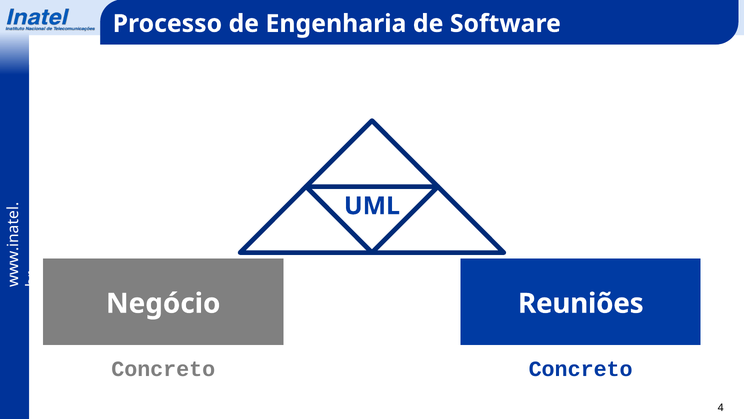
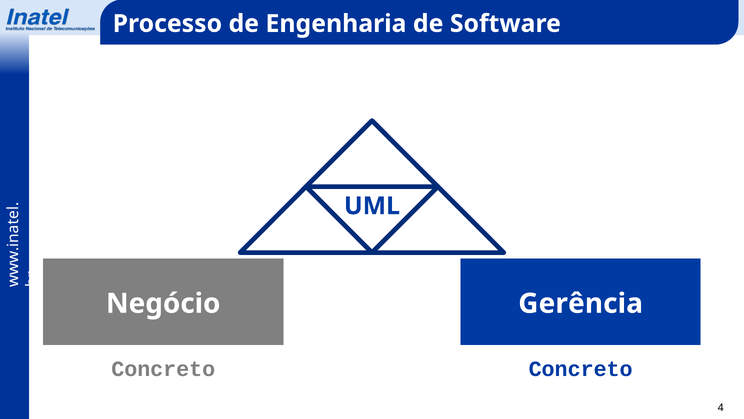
Reuniões: Reuniões -> Gerência (581, 303)
